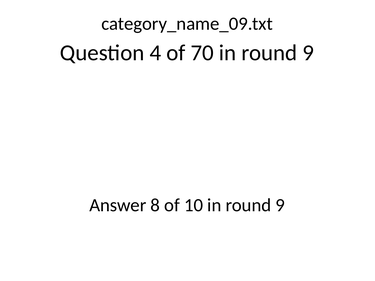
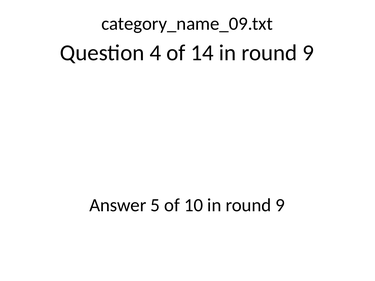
70: 70 -> 14 (202, 53)
8: 8 -> 5 (155, 205)
